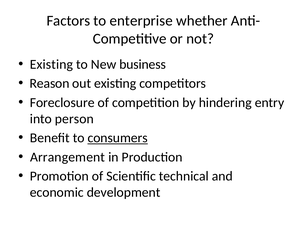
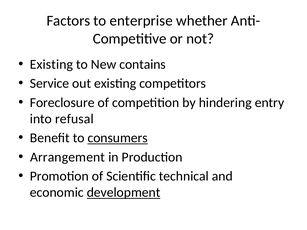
business: business -> contains (143, 64)
Reason: Reason -> Service (50, 84)
person: person -> refusal (74, 119)
development underline: none -> present (124, 193)
